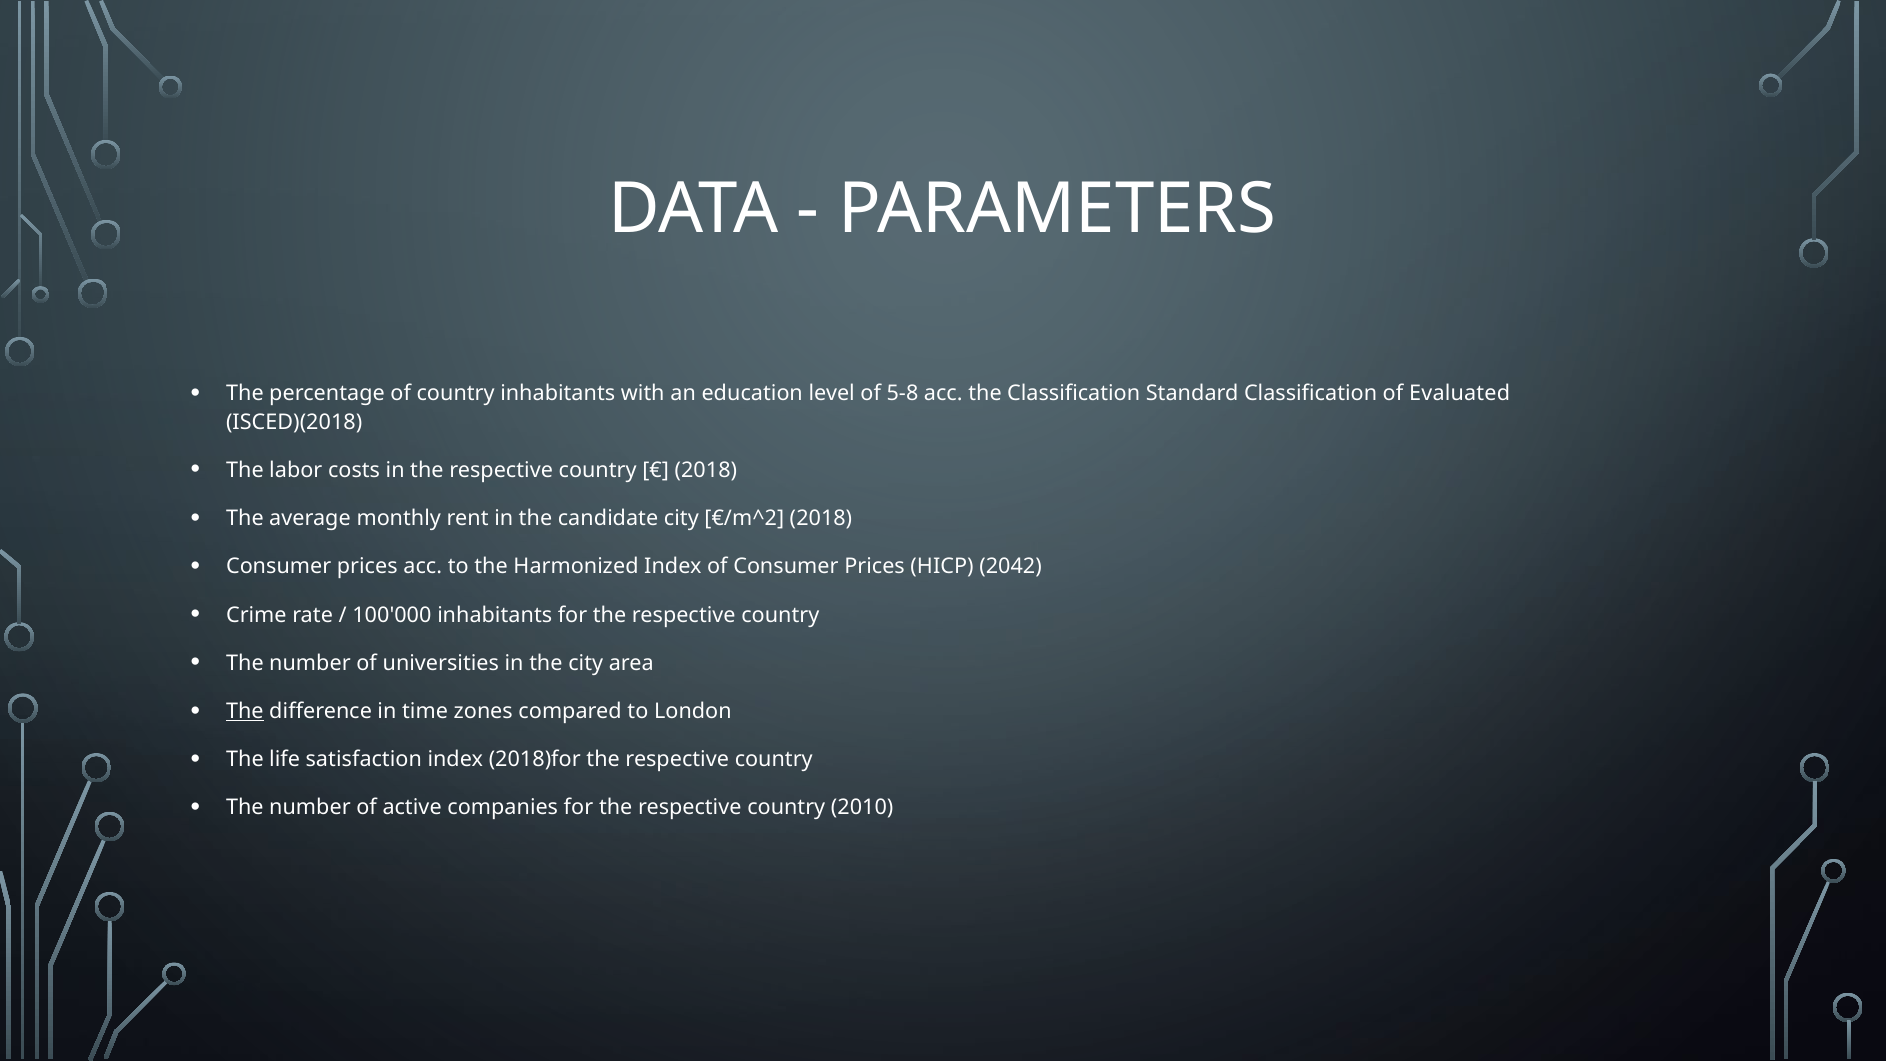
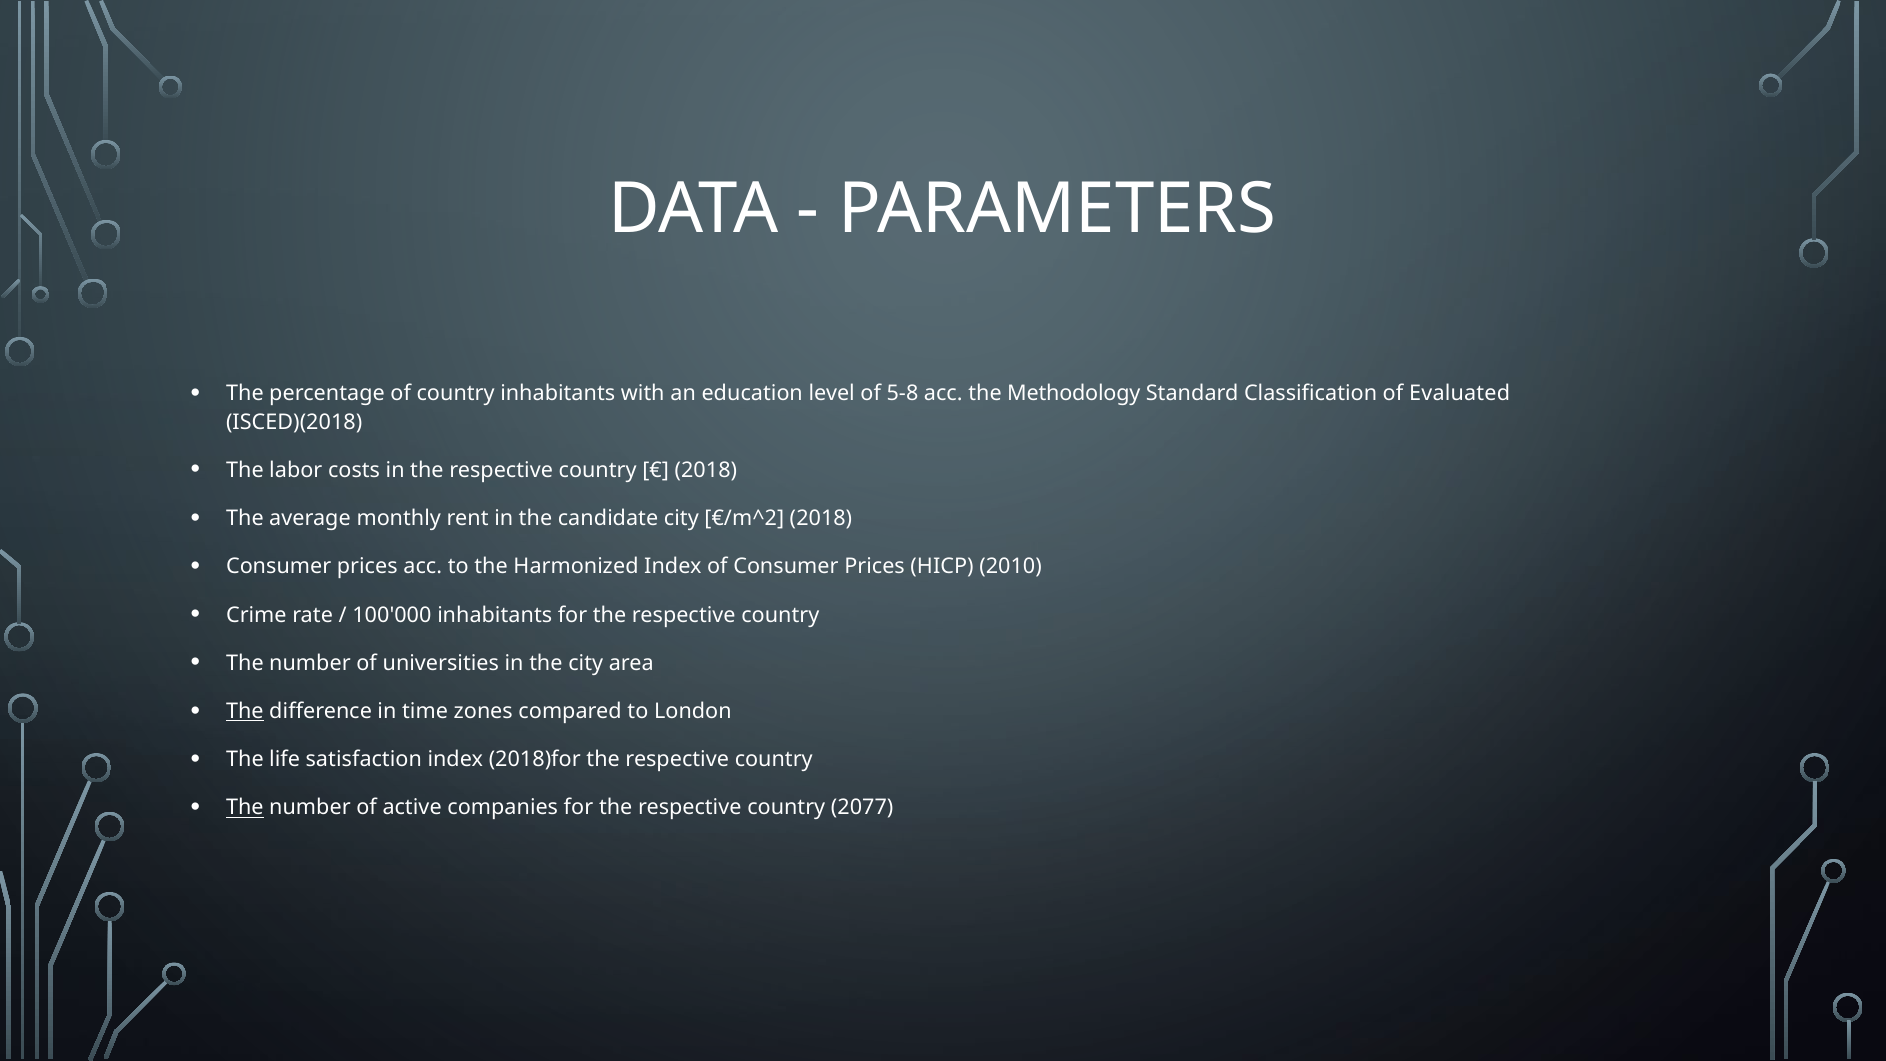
the Classification: Classification -> Methodology (1074, 393)
2042: 2042 -> 2010 (1011, 567)
The underline: none -> present (245, 808)
2010: 2010 -> 2077 (862, 808)
